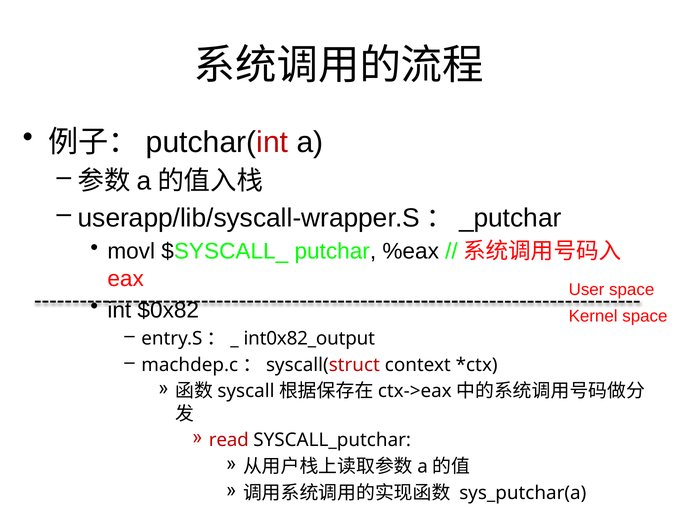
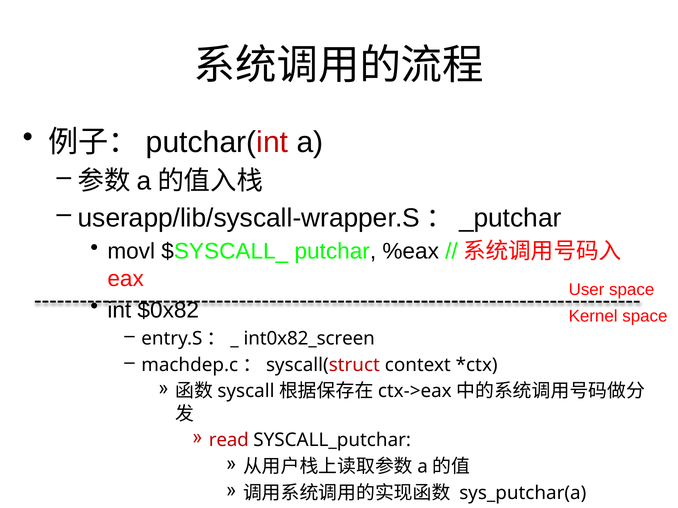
int0x82_output: int0x82_output -> int0x82_screen (309, 339)
